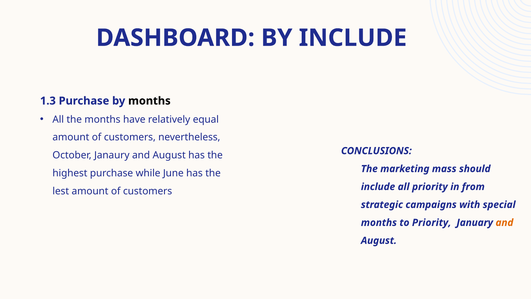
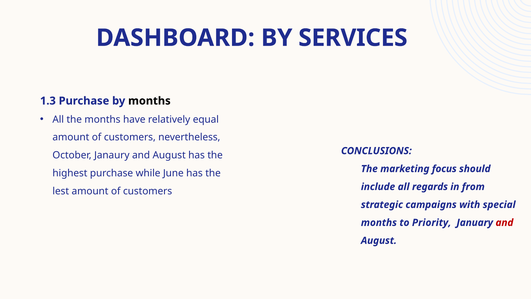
BY INCLUDE: INCLUDE -> SERVICES (353, 38)
mass: mass -> focus (444, 169)
all priority: priority -> regards (430, 187)
and colour: orange -> red (504, 222)
